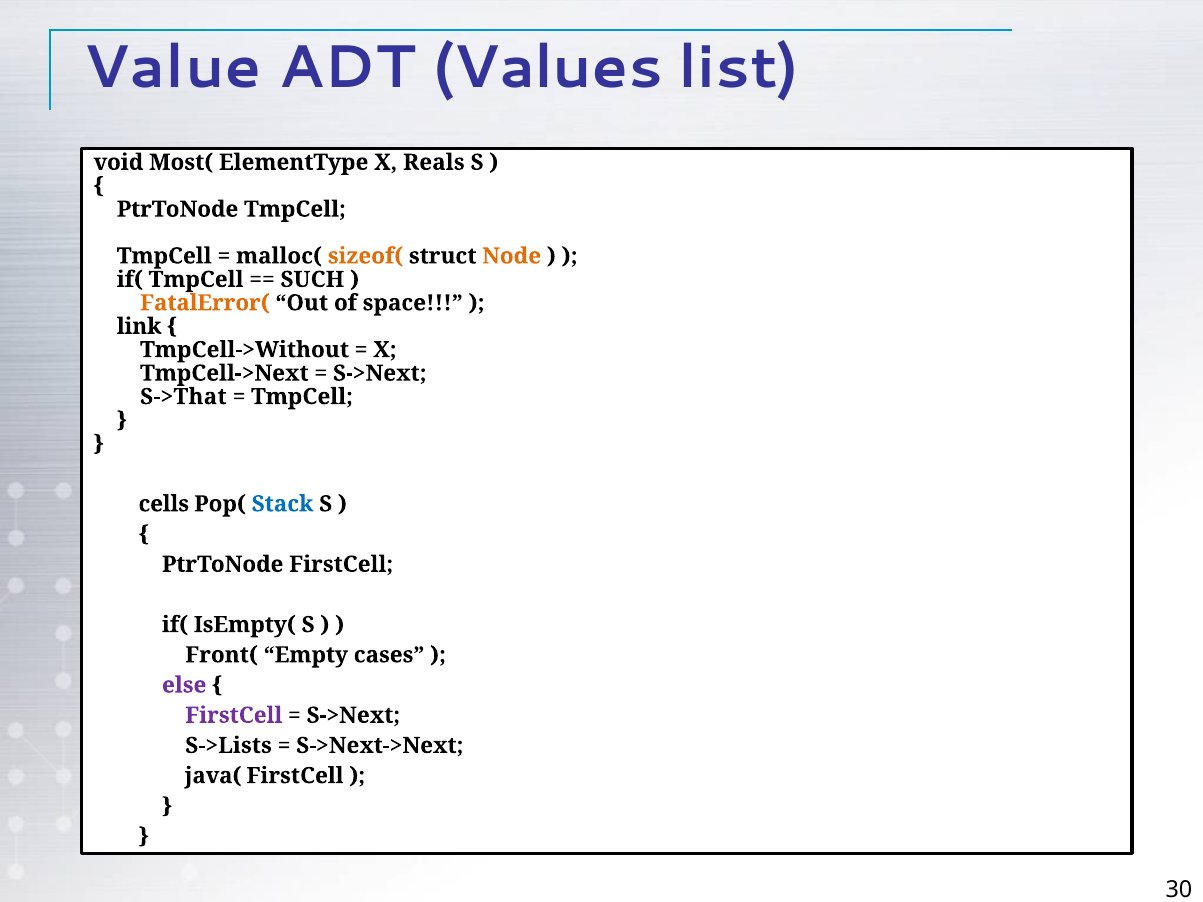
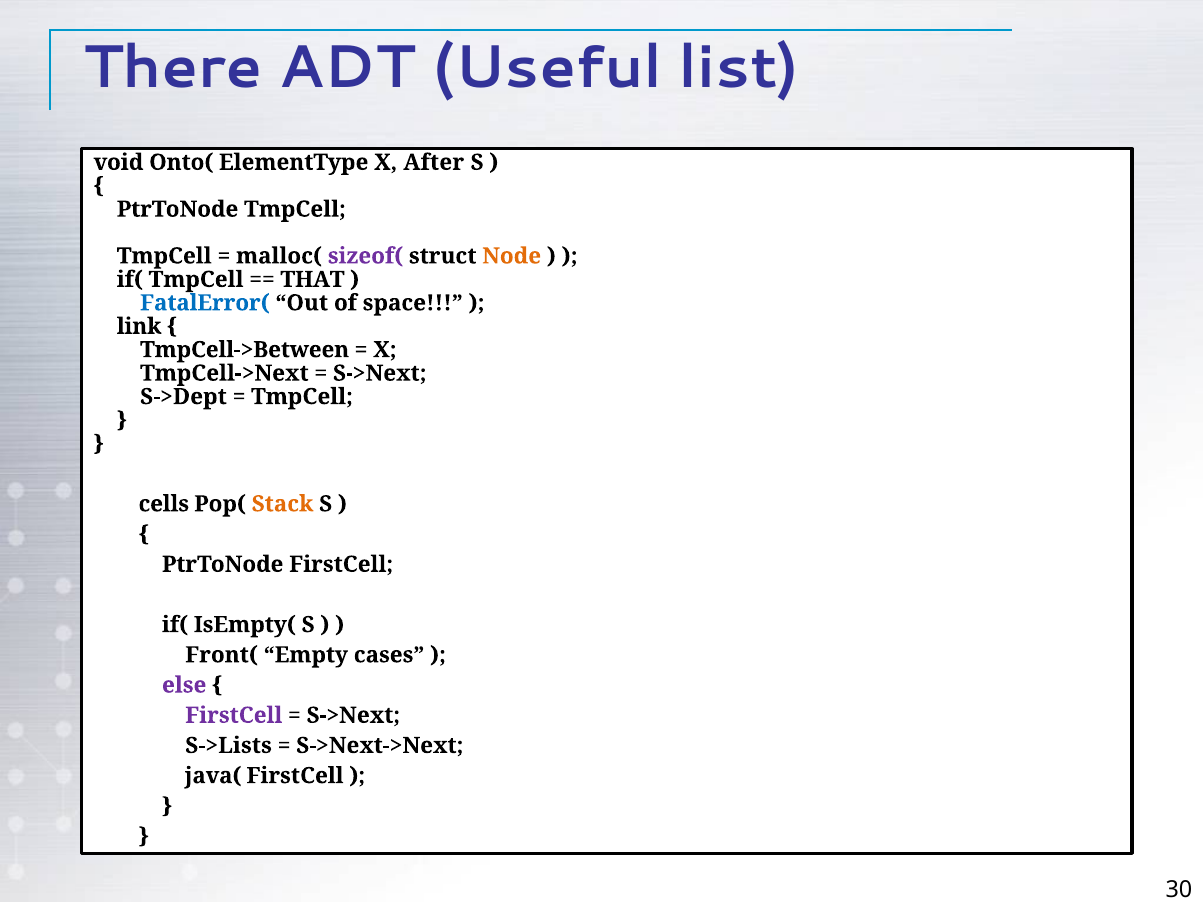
Value: Value -> There (173, 68)
Values: Values -> Useful (548, 68)
Most(: Most( -> Onto( (181, 162)
Reals: Reals -> After (434, 162)
sizeof( colour: orange -> purple (365, 256)
SUCH: SUCH -> THAT (312, 280)
FatalError( colour: orange -> blue (205, 303)
TmpCell->Without: TmpCell->Without -> TmpCell->Between (245, 350)
S->That: S->That -> S->Dept (183, 397)
Stack colour: blue -> orange (283, 504)
